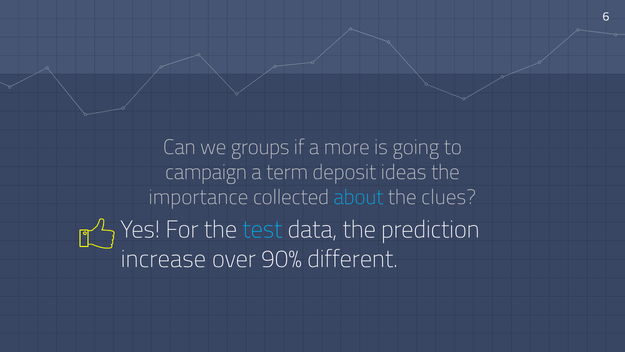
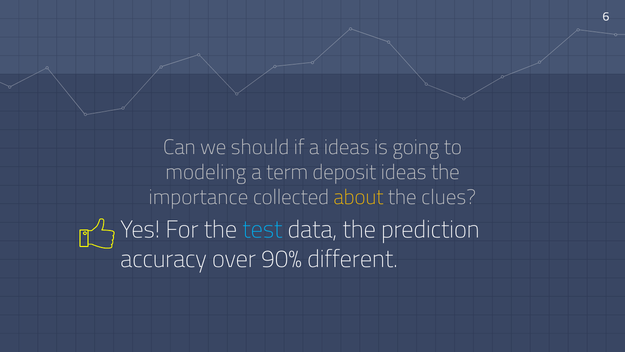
groups: groups -> should (260, 147)
a more: more -> ideas (347, 147)
campaign: campaign -> modeling (206, 172)
about colour: light blue -> yellow (358, 197)
increase: increase -> accuracy (164, 259)
